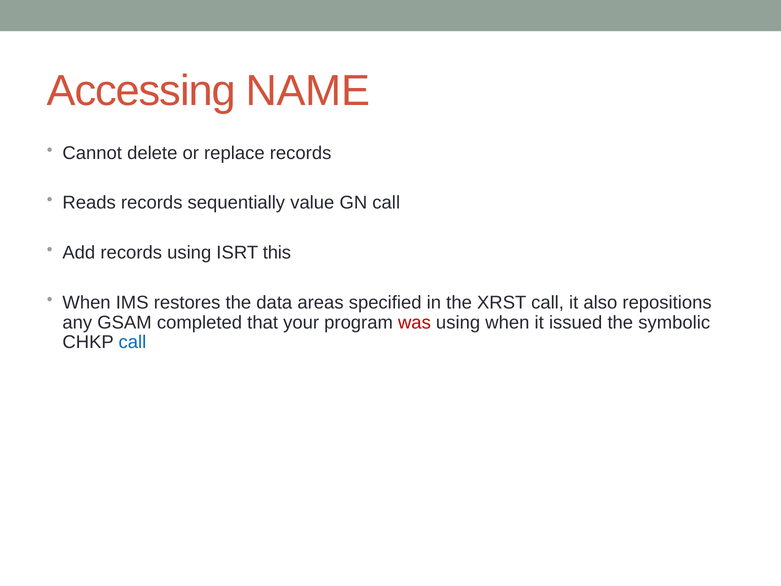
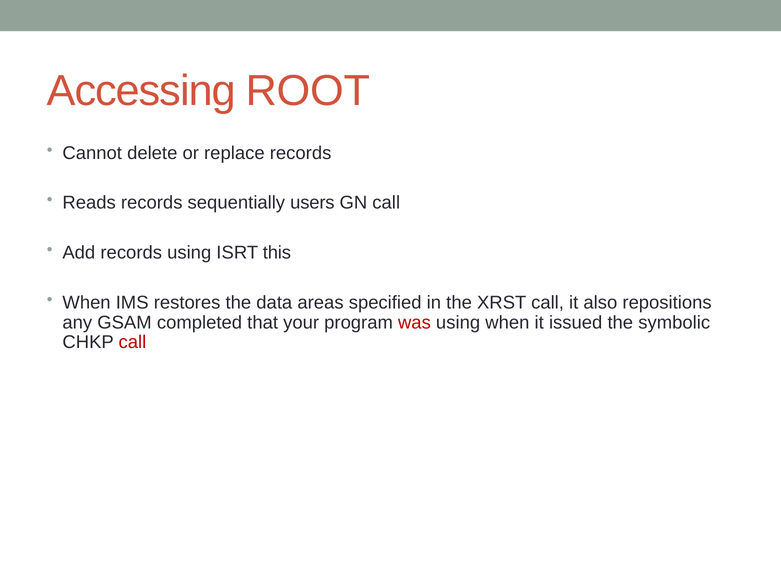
NAME: NAME -> ROOT (308, 91)
value: value -> users (312, 203)
call colour: blue -> red (132, 342)
